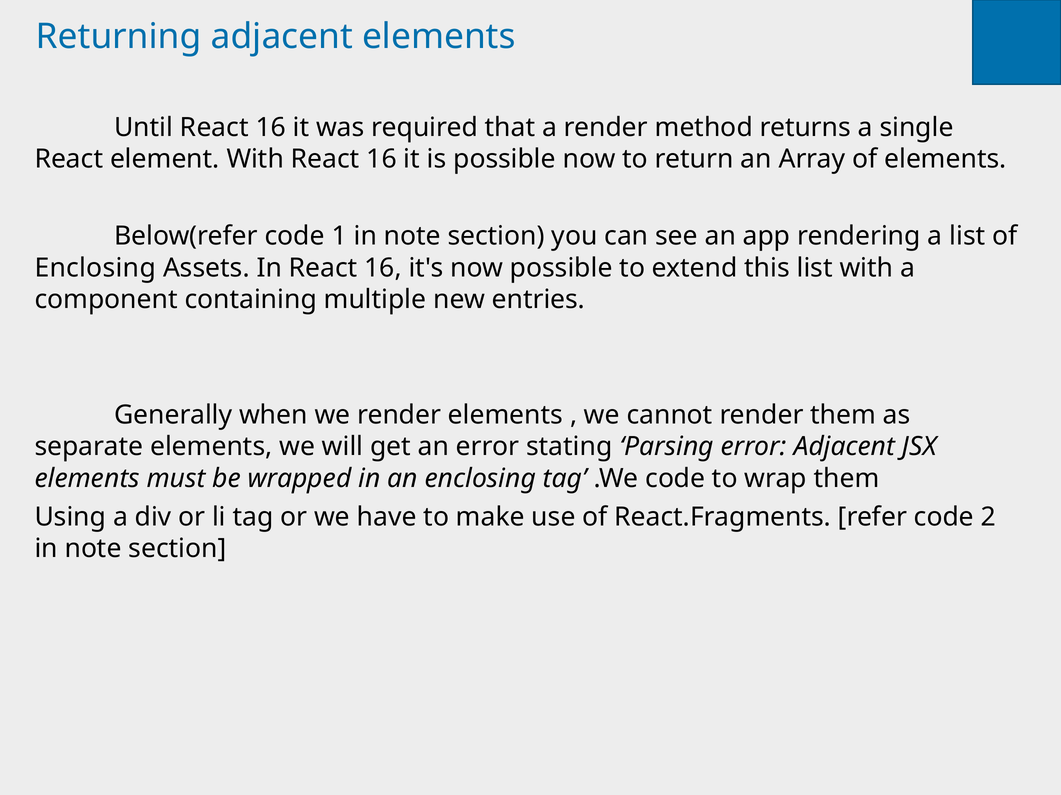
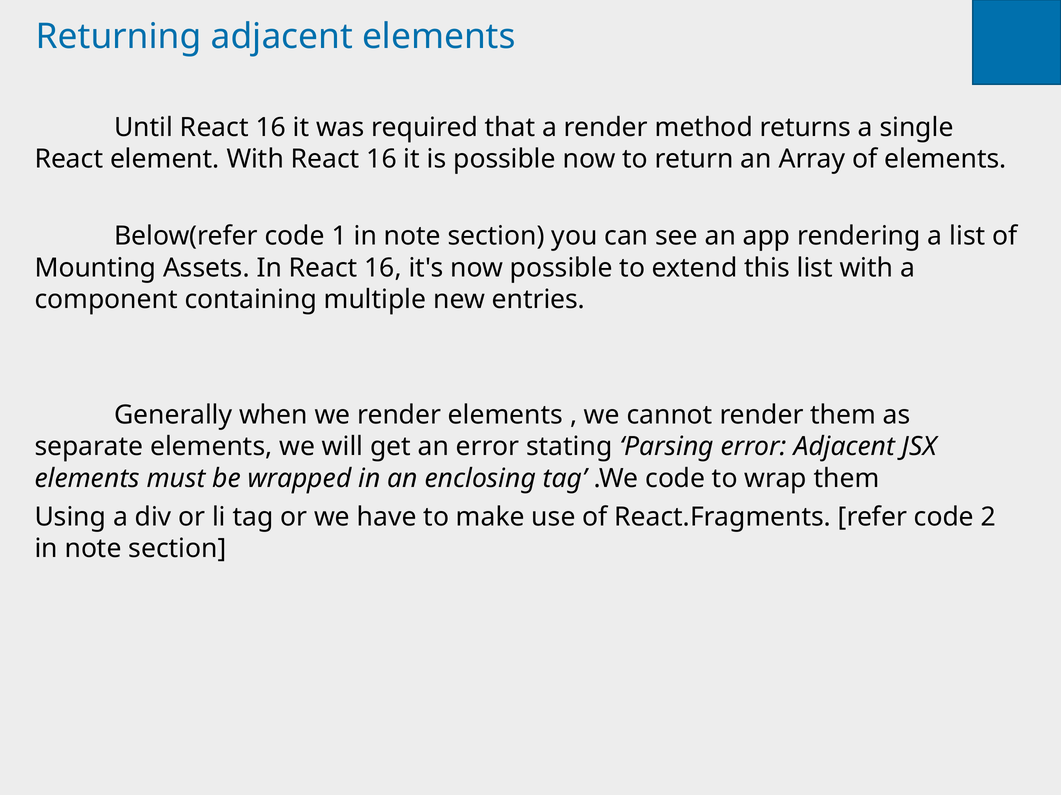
Enclosing: Enclosing -> Mounting (95, 268)
